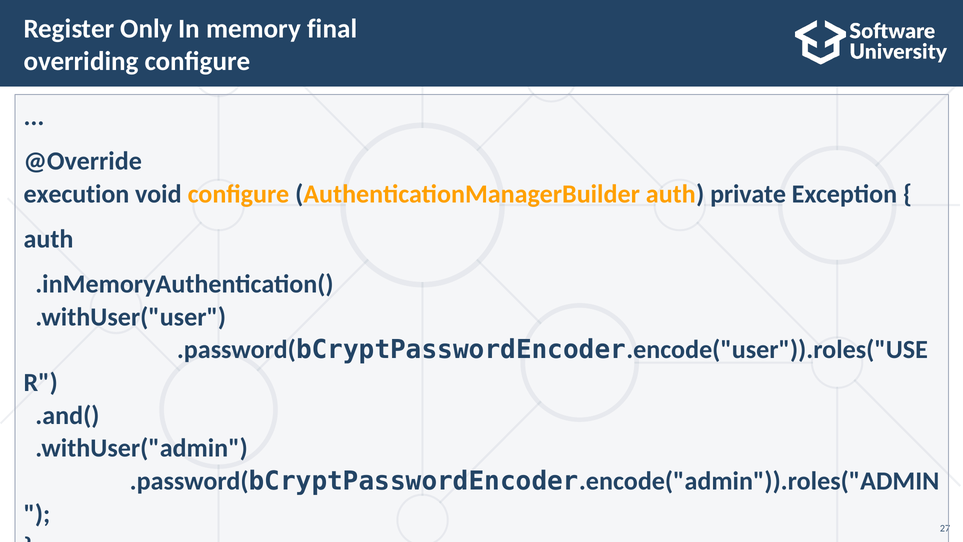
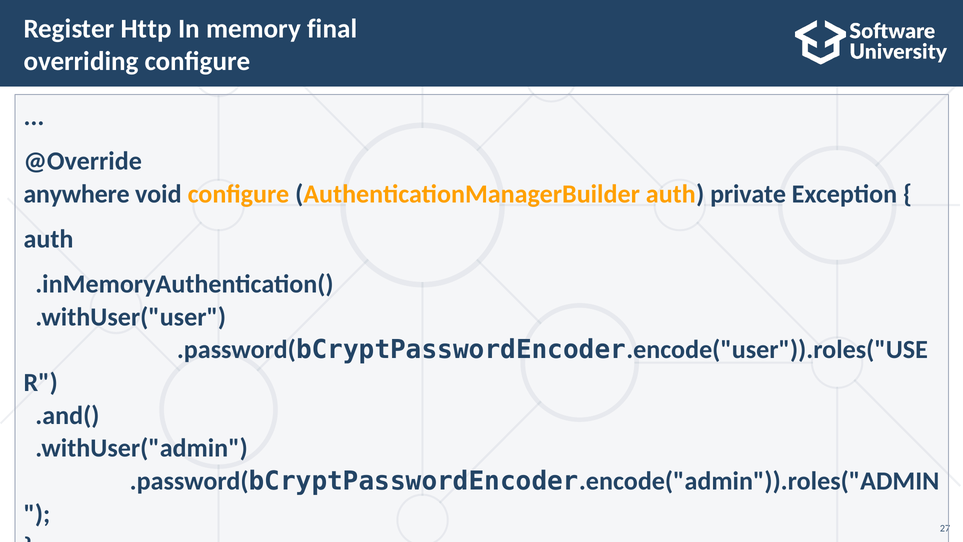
Only: Only -> Http (146, 29)
execution: execution -> anywhere (77, 194)
